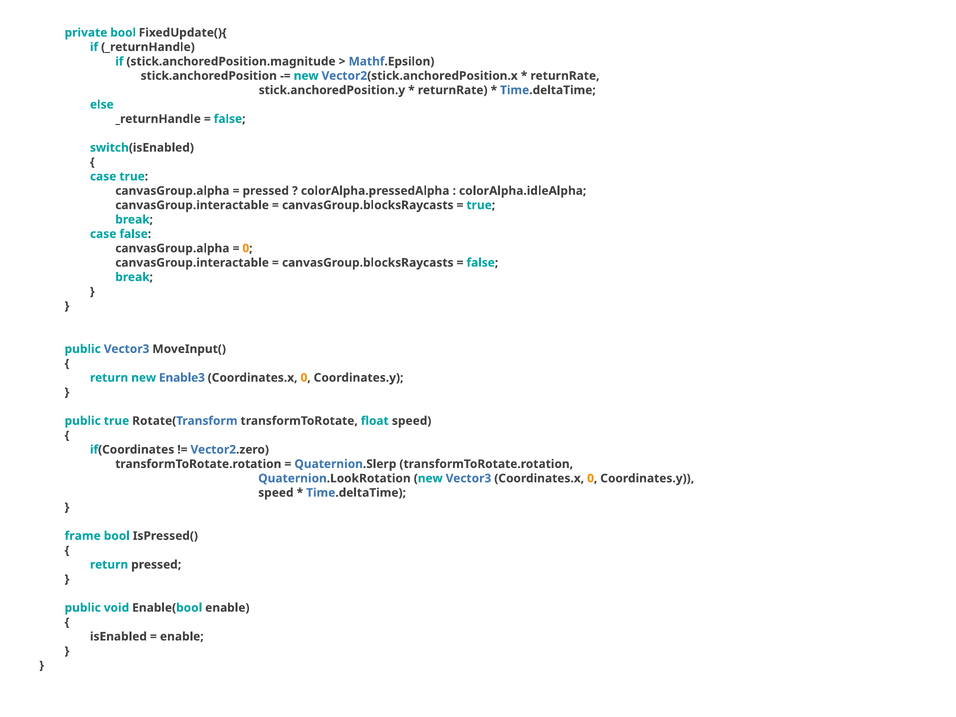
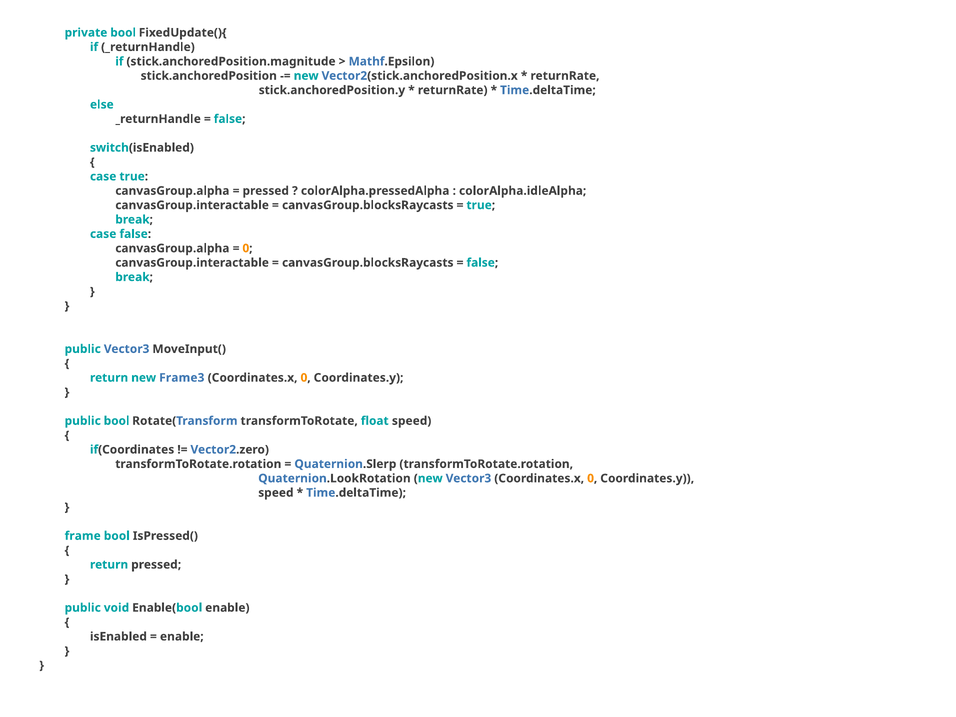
Enable3: Enable3 -> Frame3 (182, 378)
public true: true -> bool (117, 421)
